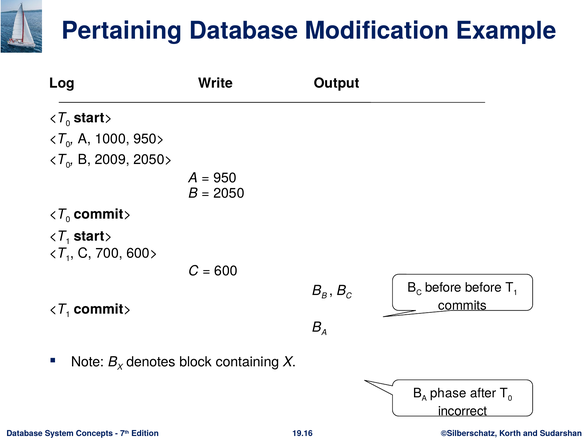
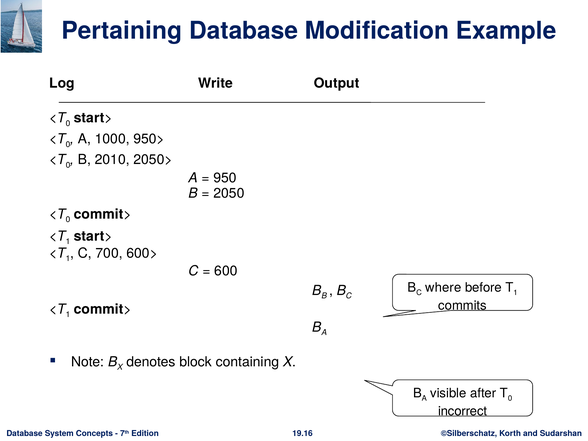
2009: 2009 -> 2010 (112, 160)
C before: before -> where (443, 288)
phase: phase -> visible (448, 393)
